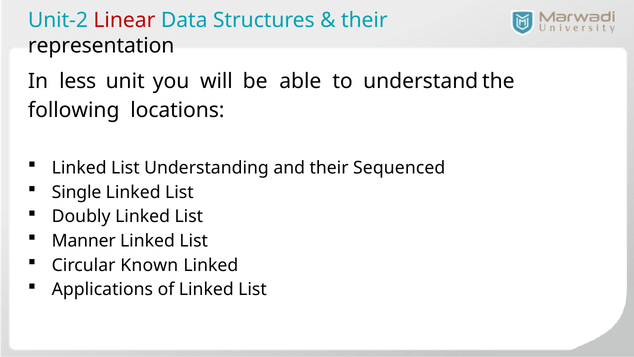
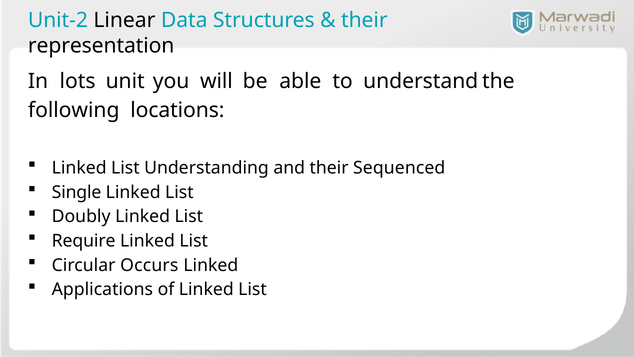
Linear colour: red -> black (124, 20)
less: less -> lots (78, 81)
Manner: Manner -> Require (84, 241)
Known: Known -> Occurs (149, 265)
